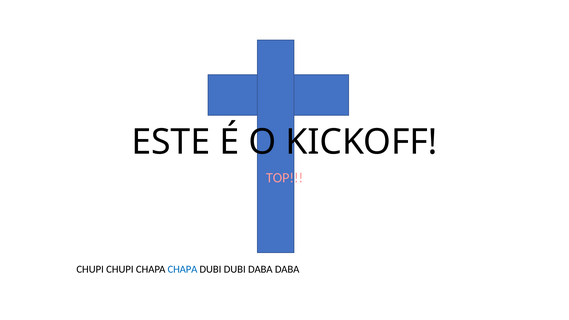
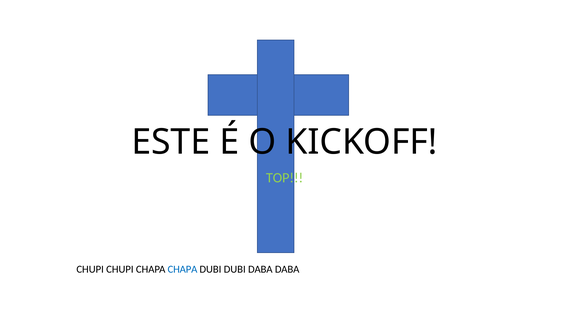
TOP colour: pink -> light green (285, 178)
